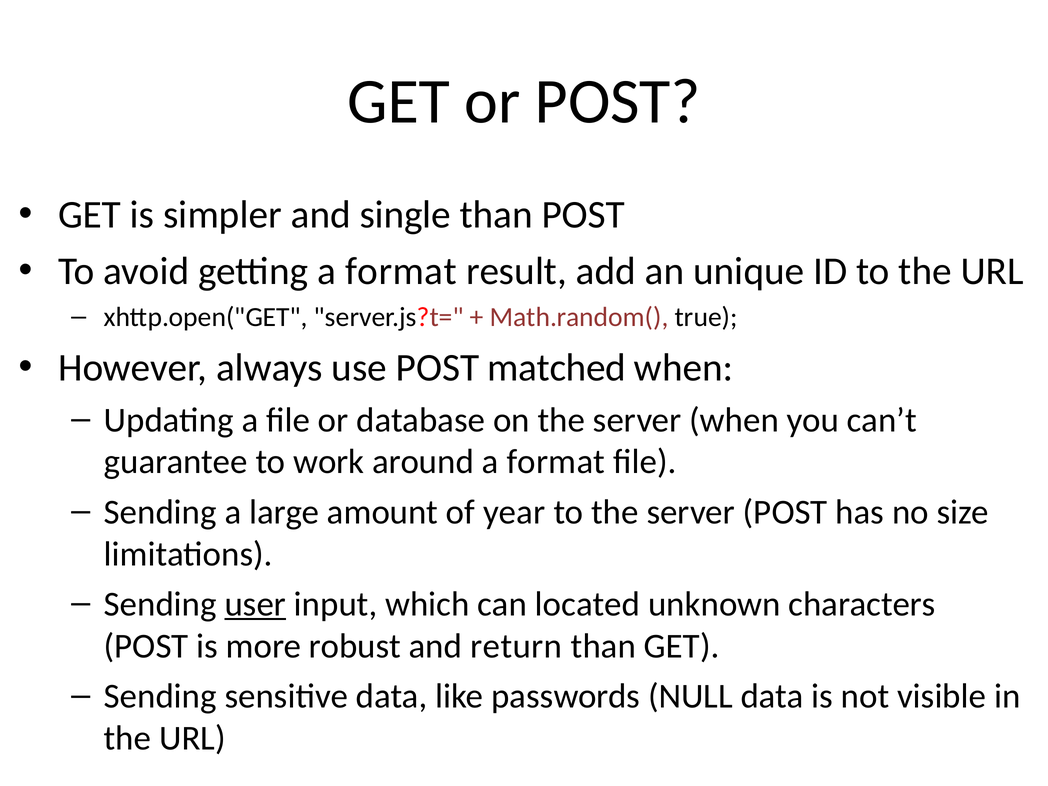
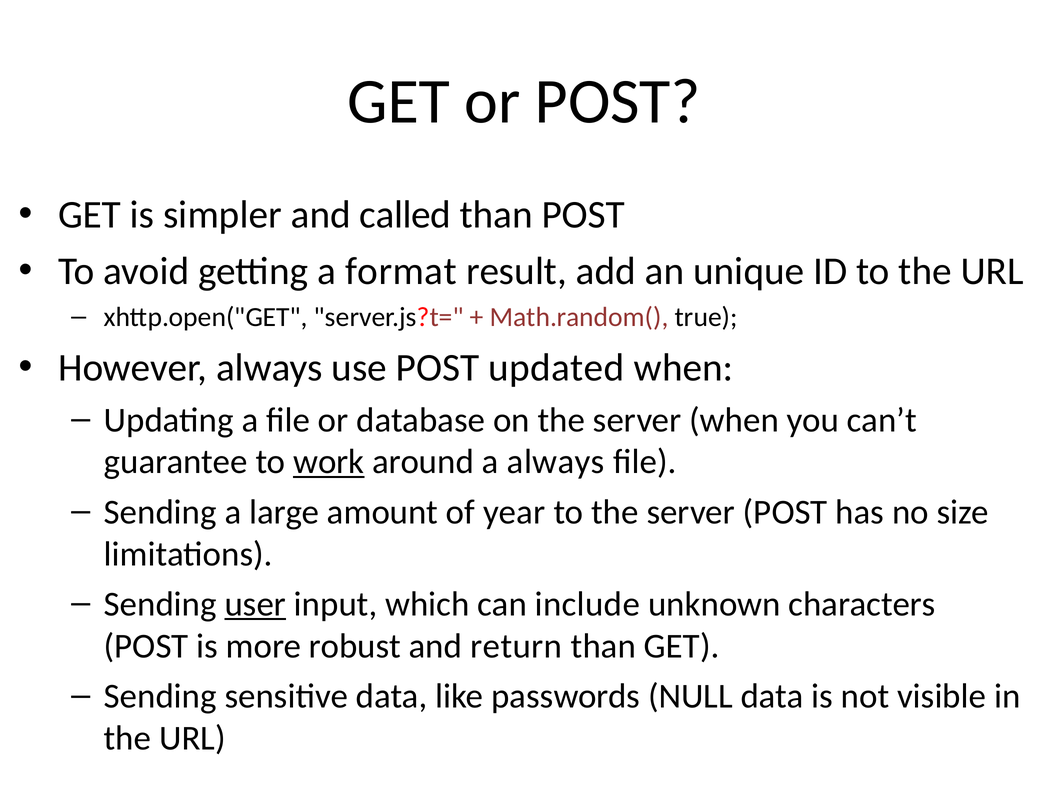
single: single -> called (405, 215)
matched: matched -> updated (556, 368)
work underline: none -> present (329, 462)
around a format: format -> always (556, 462)
located: located -> include (587, 604)
